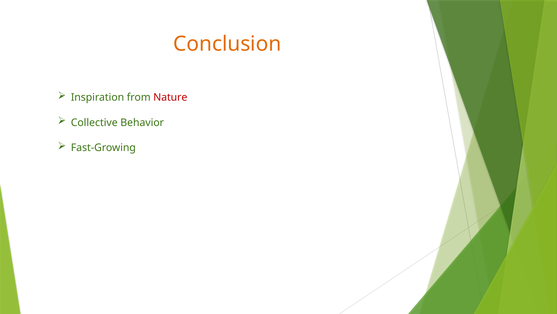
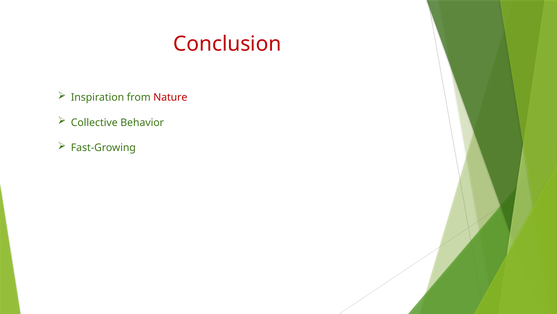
Conclusion colour: orange -> red (227, 44)
